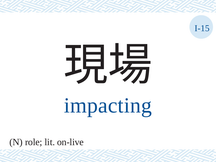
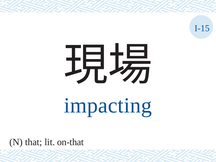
role: role -> that (34, 142)
on-live: on-live -> on-that (70, 142)
